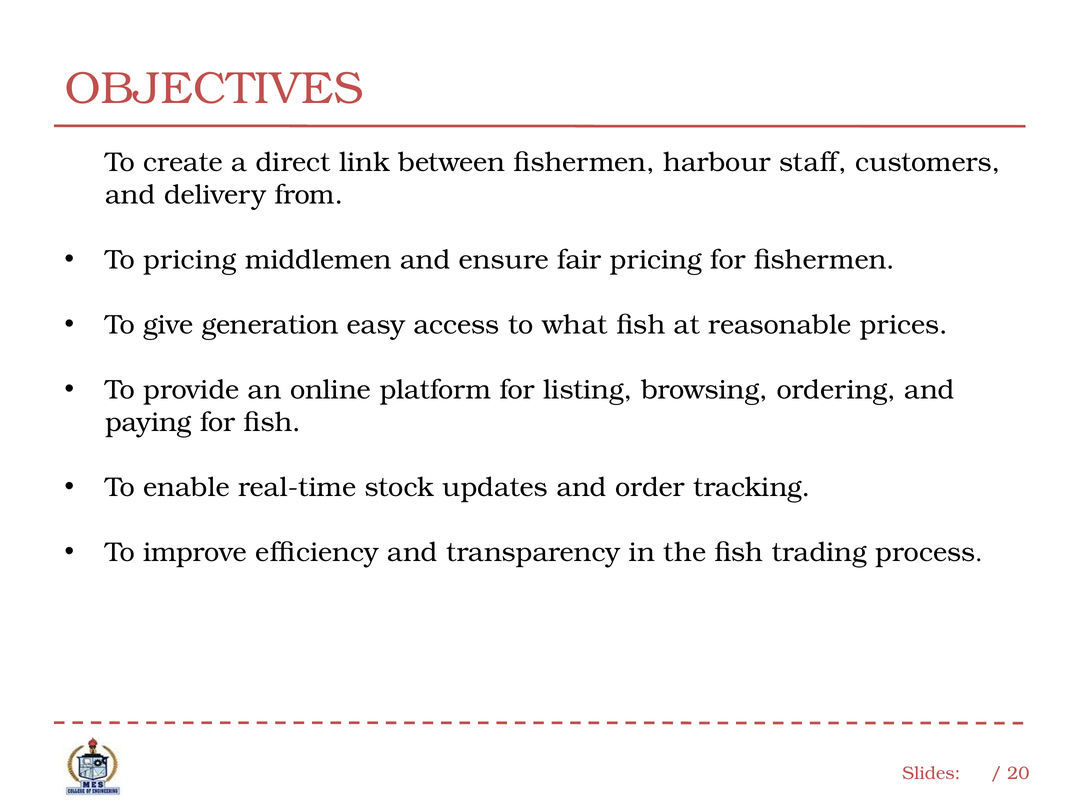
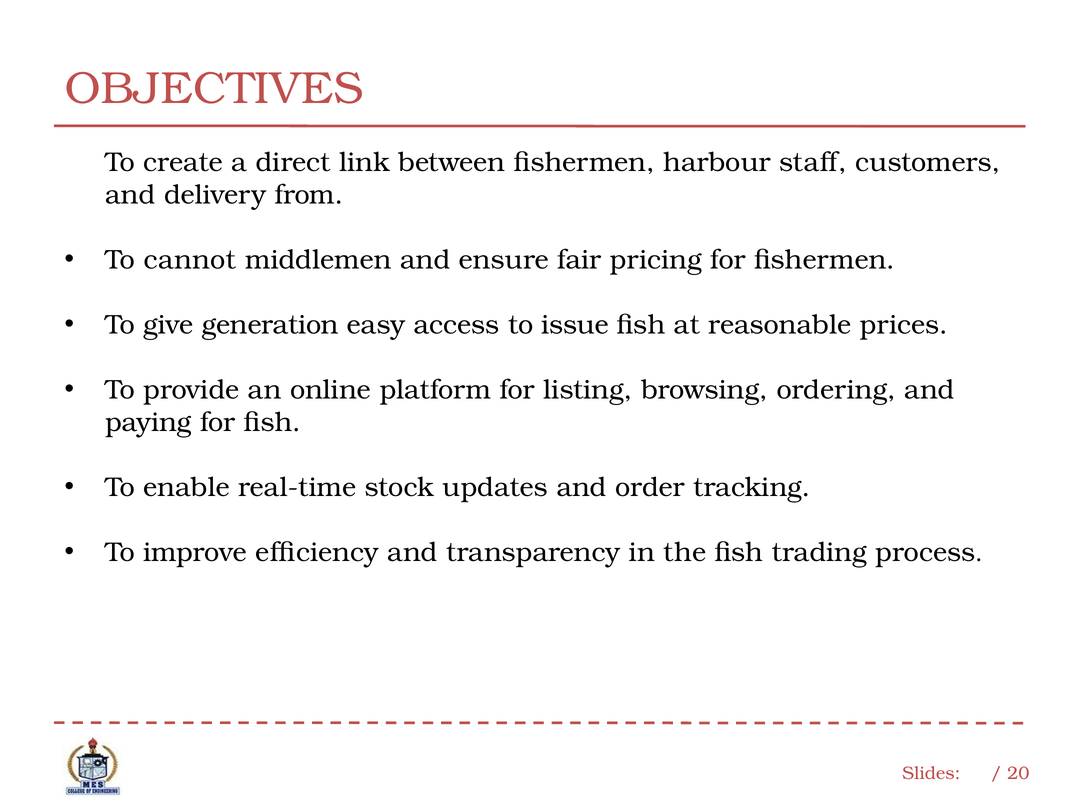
To pricing: pricing -> cannot (190, 260)
what: what -> issue (575, 325)
